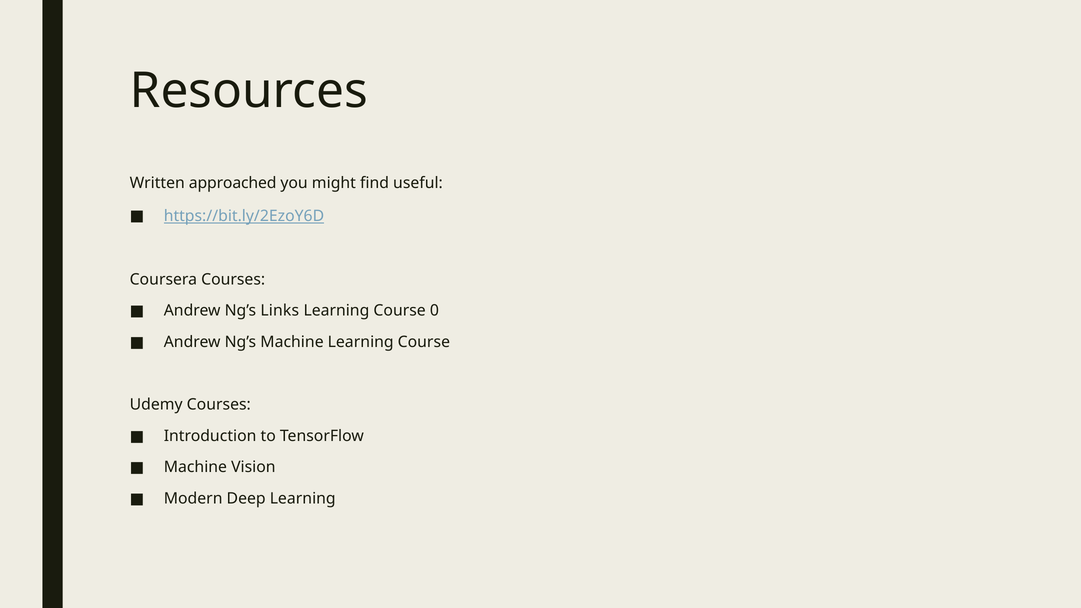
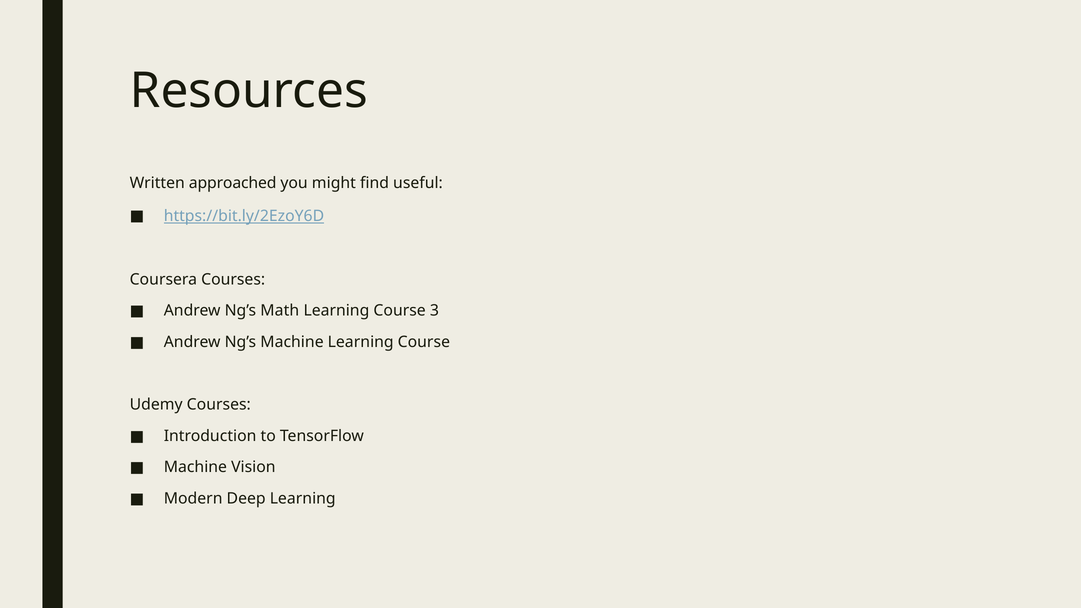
Links: Links -> Math (280, 311)
0: 0 -> 3 (434, 311)
